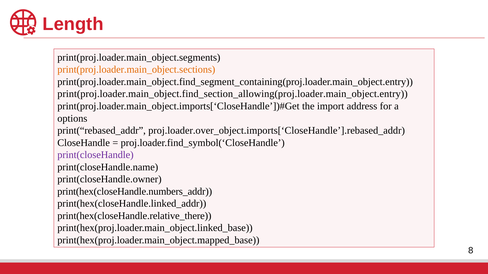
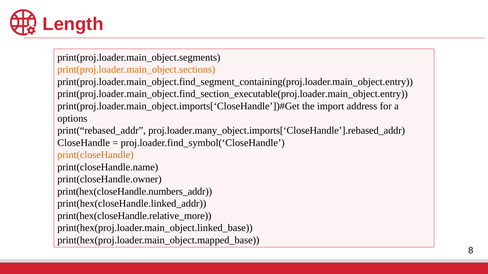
print(proj.loader.main_object.find_section_allowing(proj.loader.main_object.entry: print(proj.loader.main_object.find_section_allowing(proj.loader.main_object.entry -> print(proj.loader.main_object.find_section_executable(proj.loader.main_object.entry (233, 94)
proj.loader.over_object.imports[‘CloseHandle’].rebased_addr: proj.loader.over_object.imports[‘CloseHandle’].rebased_addr -> proj.loader.many_object.imports[‘CloseHandle’].rebased_addr (277, 131)
print(closeHandle colour: purple -> orange (95, 155)
print(hex(closeHandle.relative_there: print(hex(closeHandle.relative_there -> print(hex(closeHandle.relative_more (134, 216)
